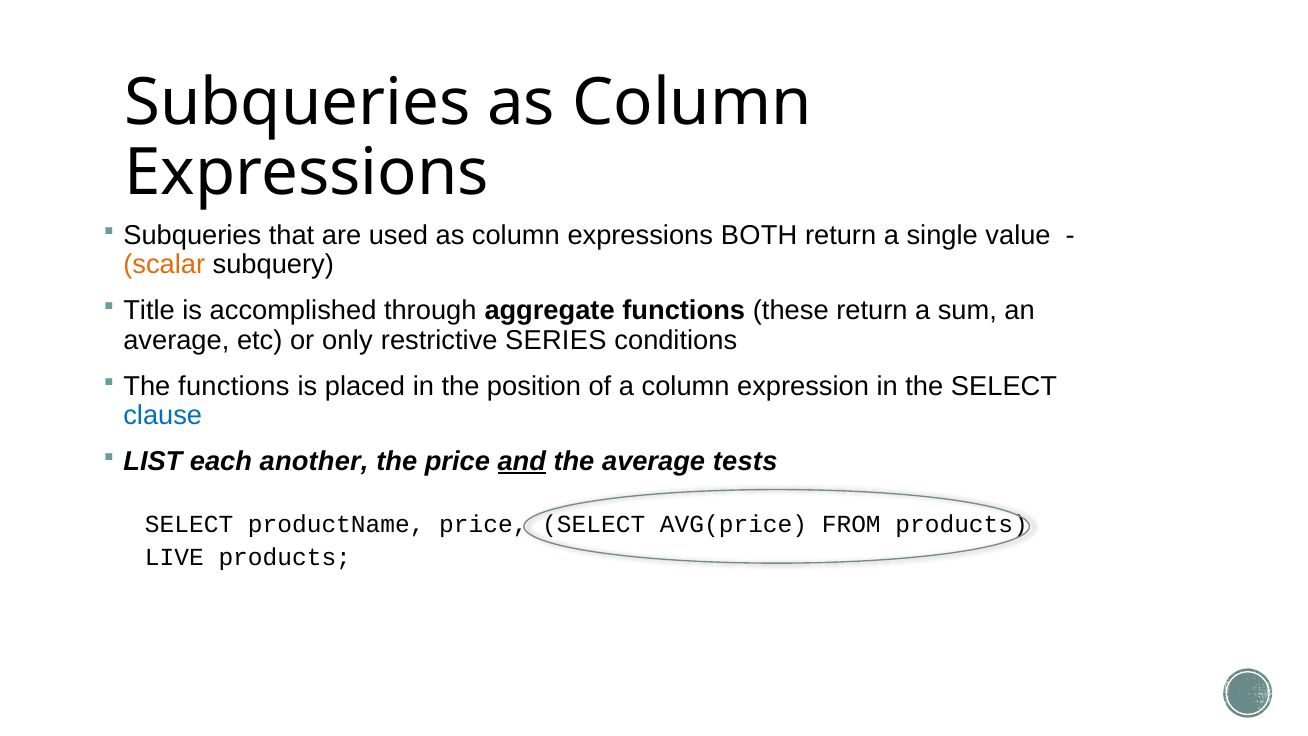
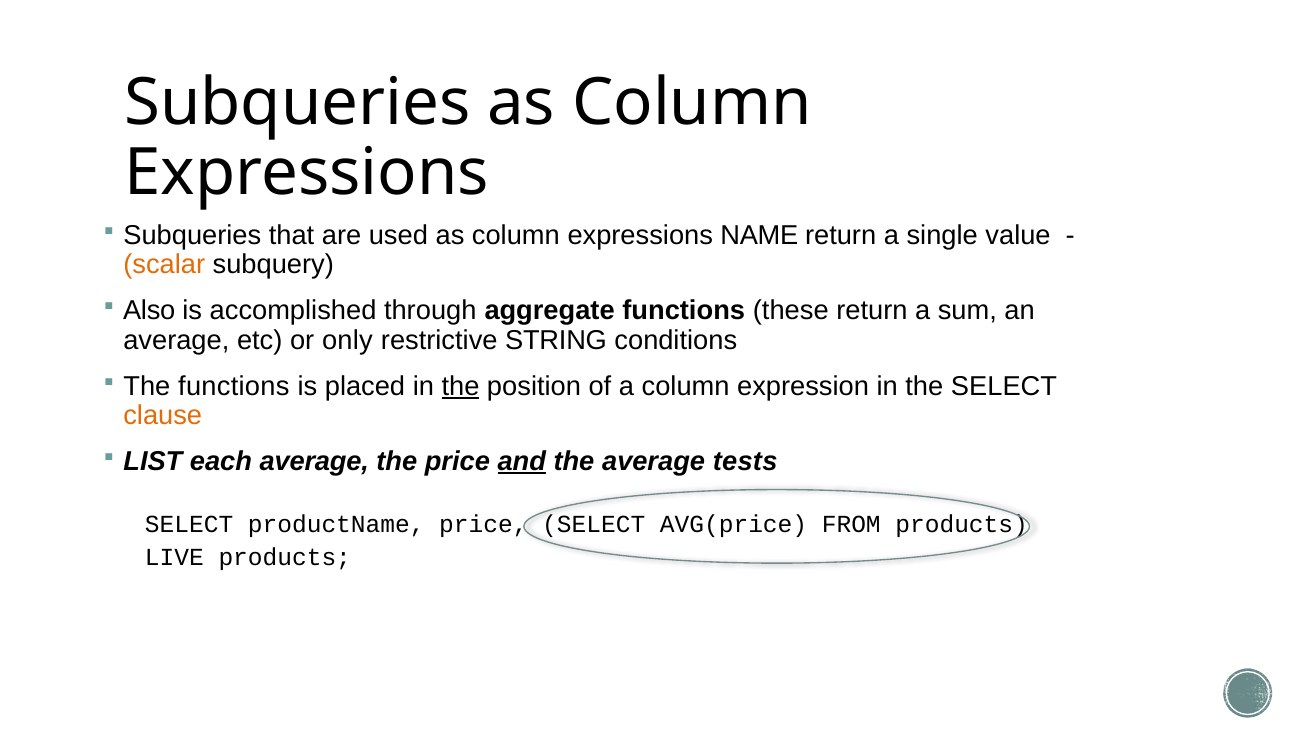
BOTH: BOTH -> NAME (759, 235)
Title: Title -> Also (149, 311)
SERIES: SERIES -> STRING (556, 340)
the underline: none -> present (460, 386)
clause colour: blue -> orange (163, 415)
each another: another -> average (314, 461)
